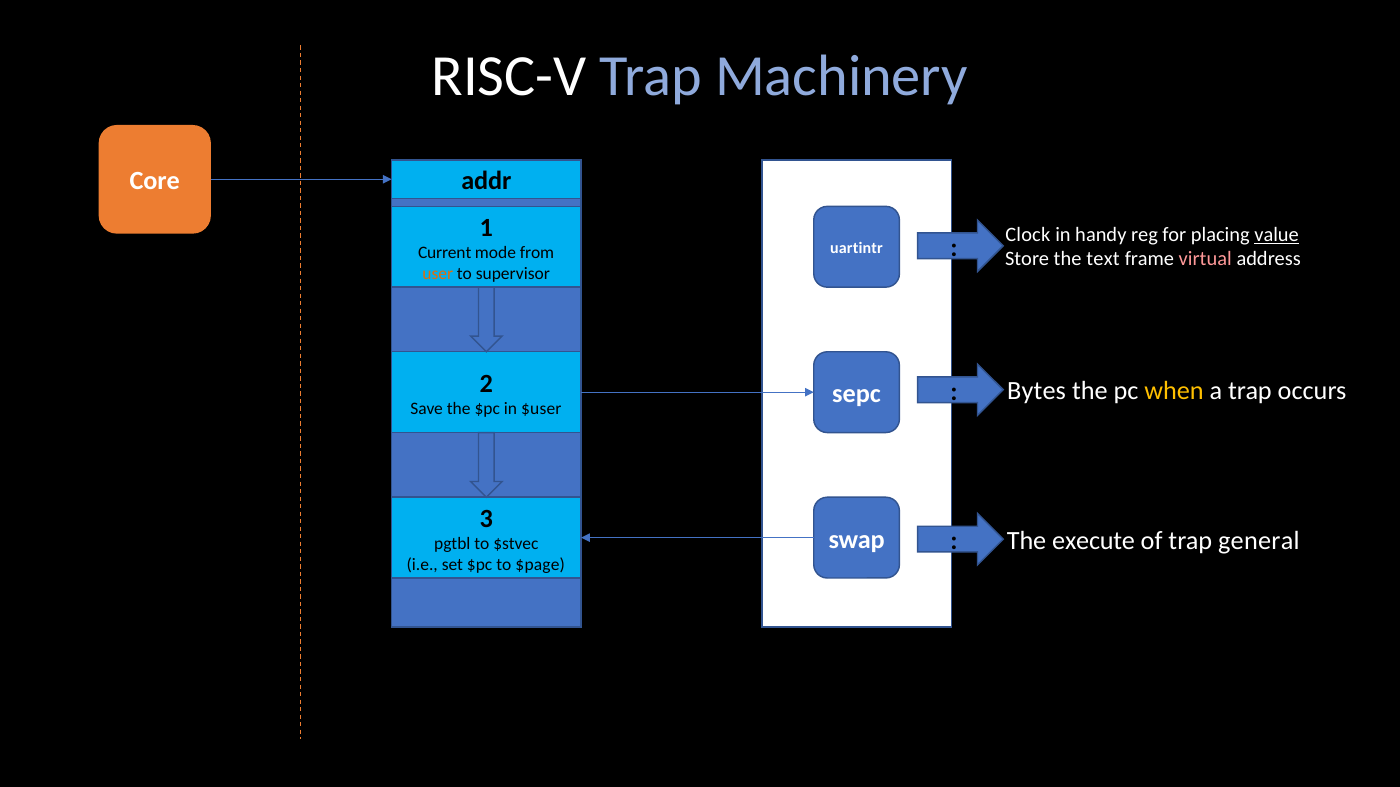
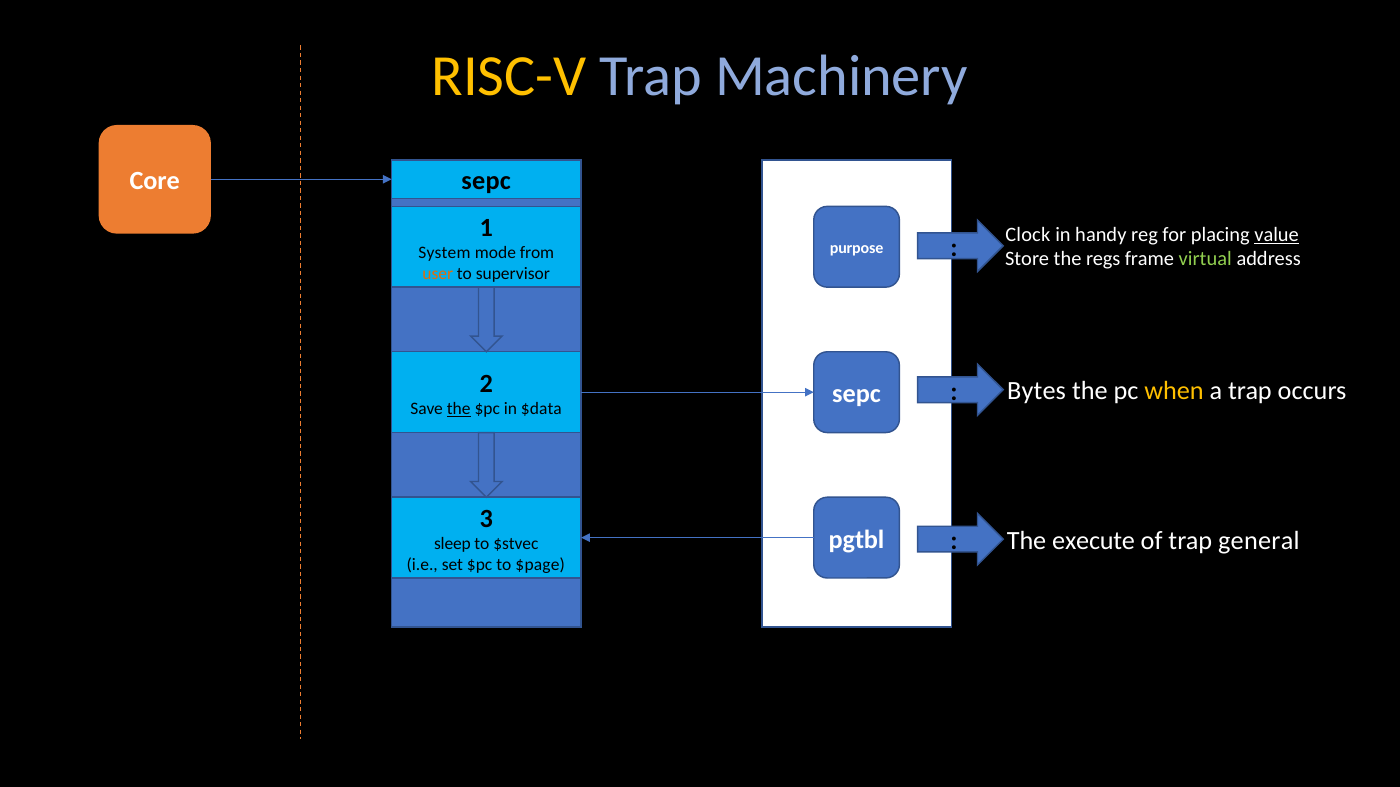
RISC-V colour: white -> yellow (509, 76)
addr: addr -> sepc (486, 181)
uartintr: uartintr -> purpose (857, 248)
Current: Current -> System (445, 253)
text: text -> regs (1103, 259)
virtual colour: pink -> light green (1205, 259)
the underline: none -> present (459, 409)
$user: $user -> $data (541, 409)
swap: swap -> pgtbl (857, 540)
pgtbl: pgtbl -> sleep (452, 544)
